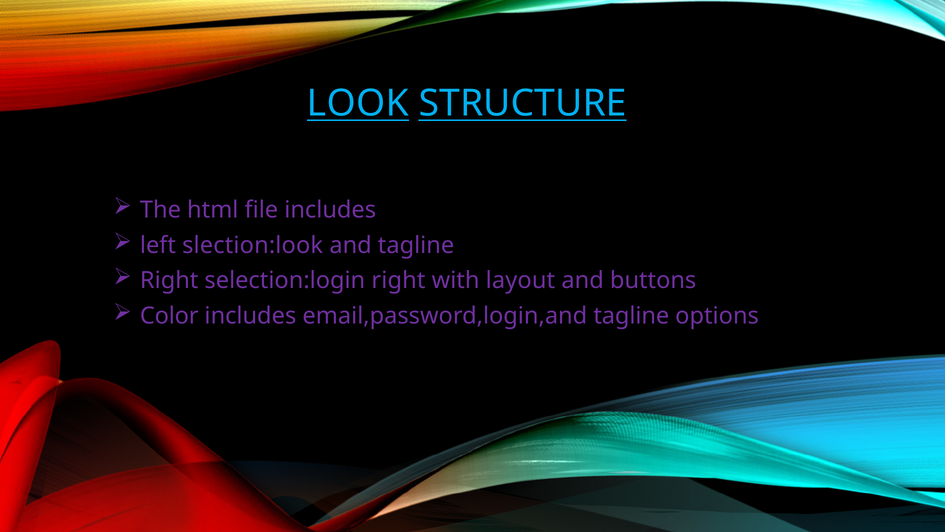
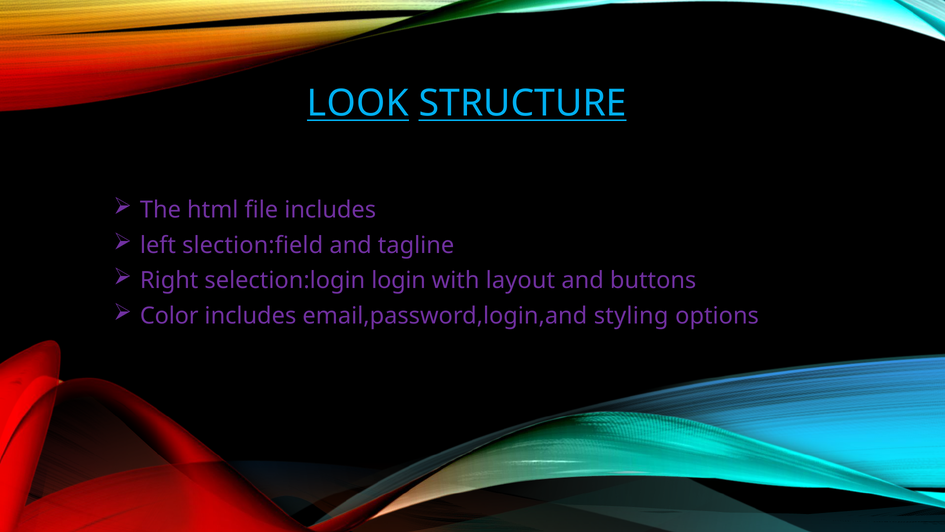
slection:look: slection:look -> slection:field (253, 245)
selection:login right: right -> login (399, 280)
email,password,login,and tagline: tagline -> styling (631, 316)
